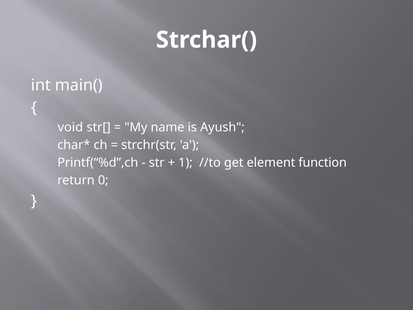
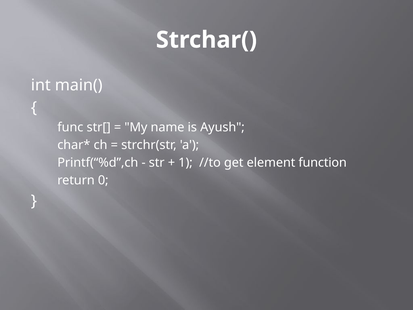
void: void -> func (70, 127)
